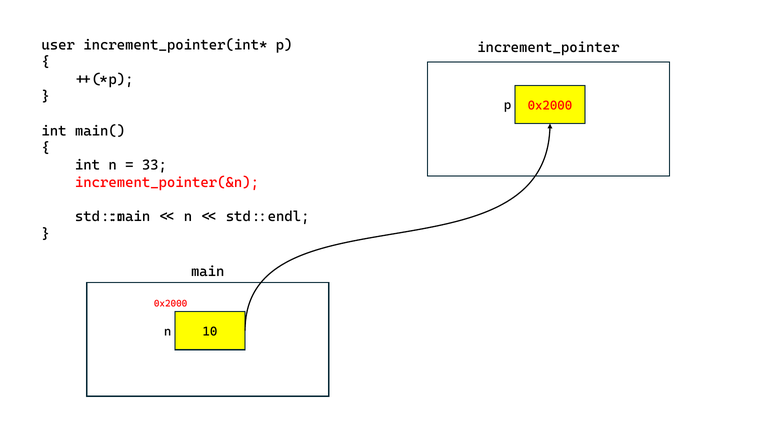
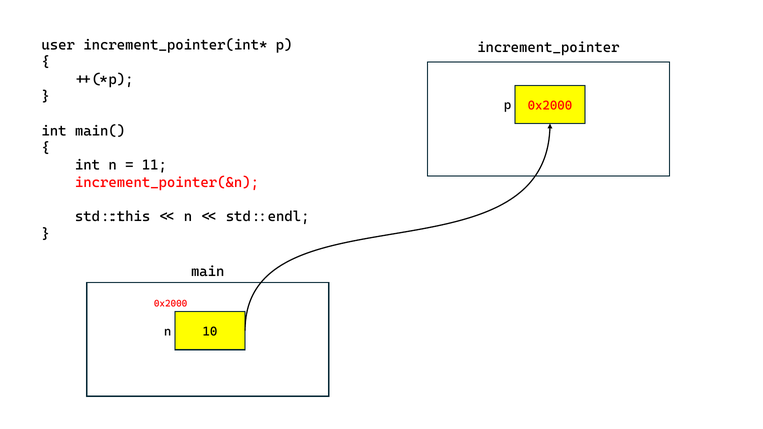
33: 33 -> 11 (154, 165)
std::main: std::main -> std::this (113, 217)
